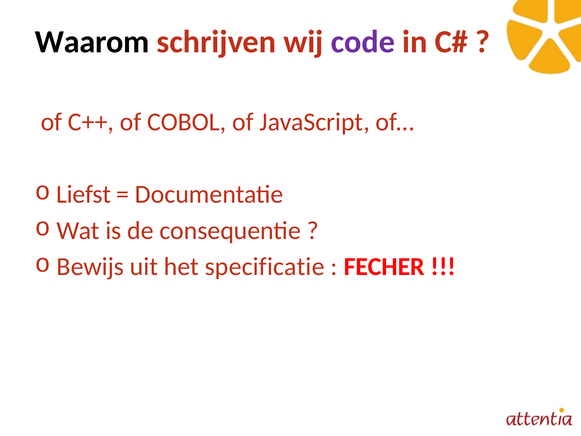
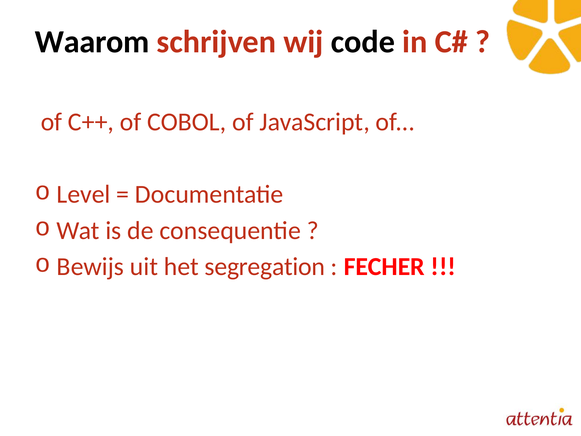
code colour: purple -> black (363, 42)
Liefst: Liefst -> Level (84, 194)
specificatie: specificatie -> segregation (265, 267)
